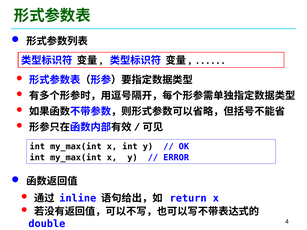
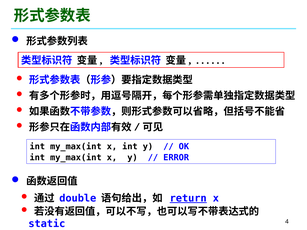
inline: inline -> double (78, 198)
return underline: none -> present (188, 198)
double: double -> static (47, 224)
